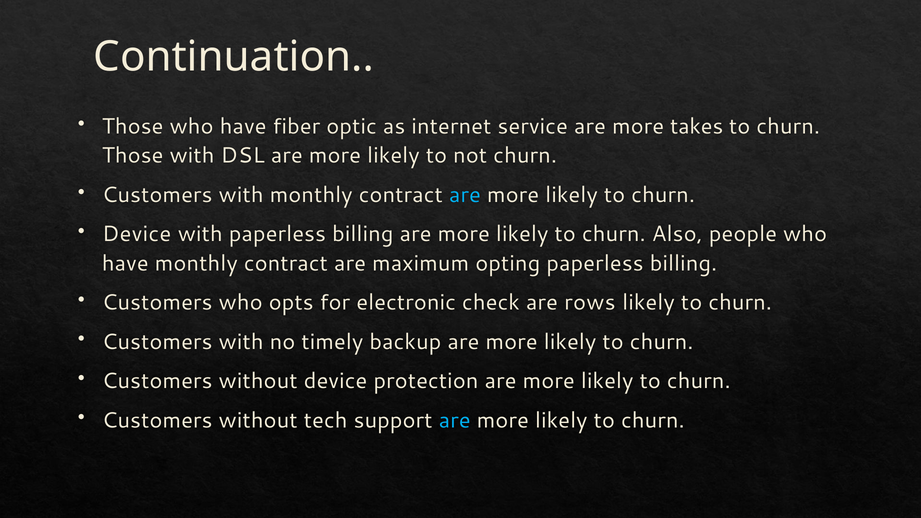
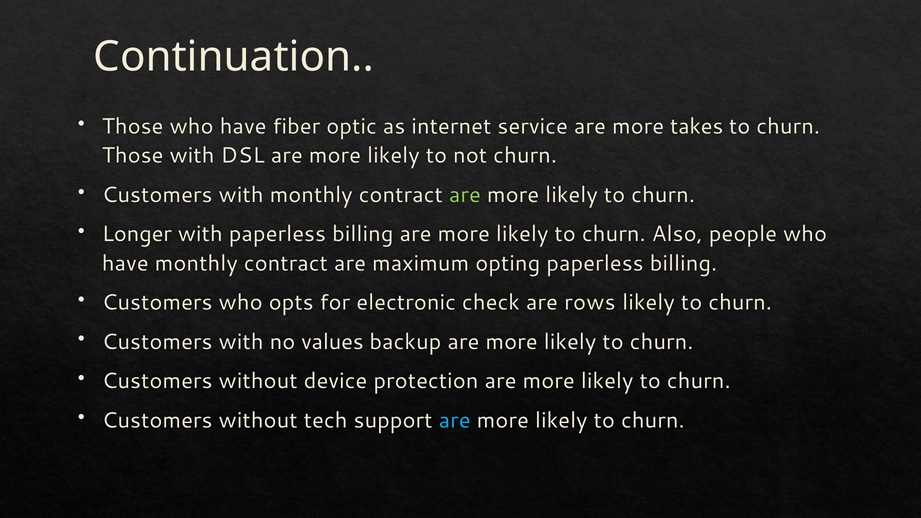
are colour: light blue -> light green (465, 195)
Device: Device -> Longer (137, 234)
timely: timely -> values (332, 342)
